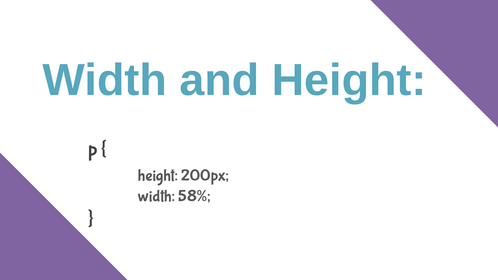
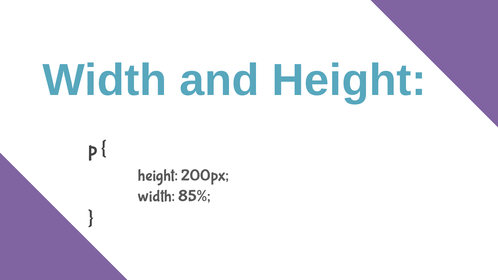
58%: 58% -> 85% (194, 196)
